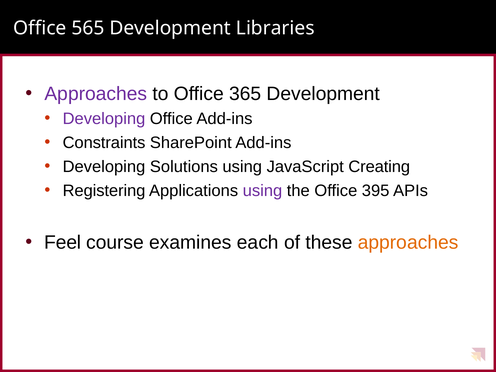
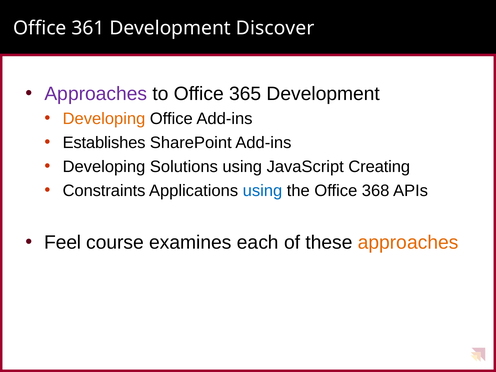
565: 565 -> 361 (88, 28)
Libraries: Libraries -> Discover (275, 28)
Developing colour: purple -> orange (104, 119)
Constraints: Constraints -> Establishes (104, 143)
Registering: Registering -> Constraints (104, 191)
using colour: purple -> blue (262, 191)
395: 395 -> 368 (376, 191)
